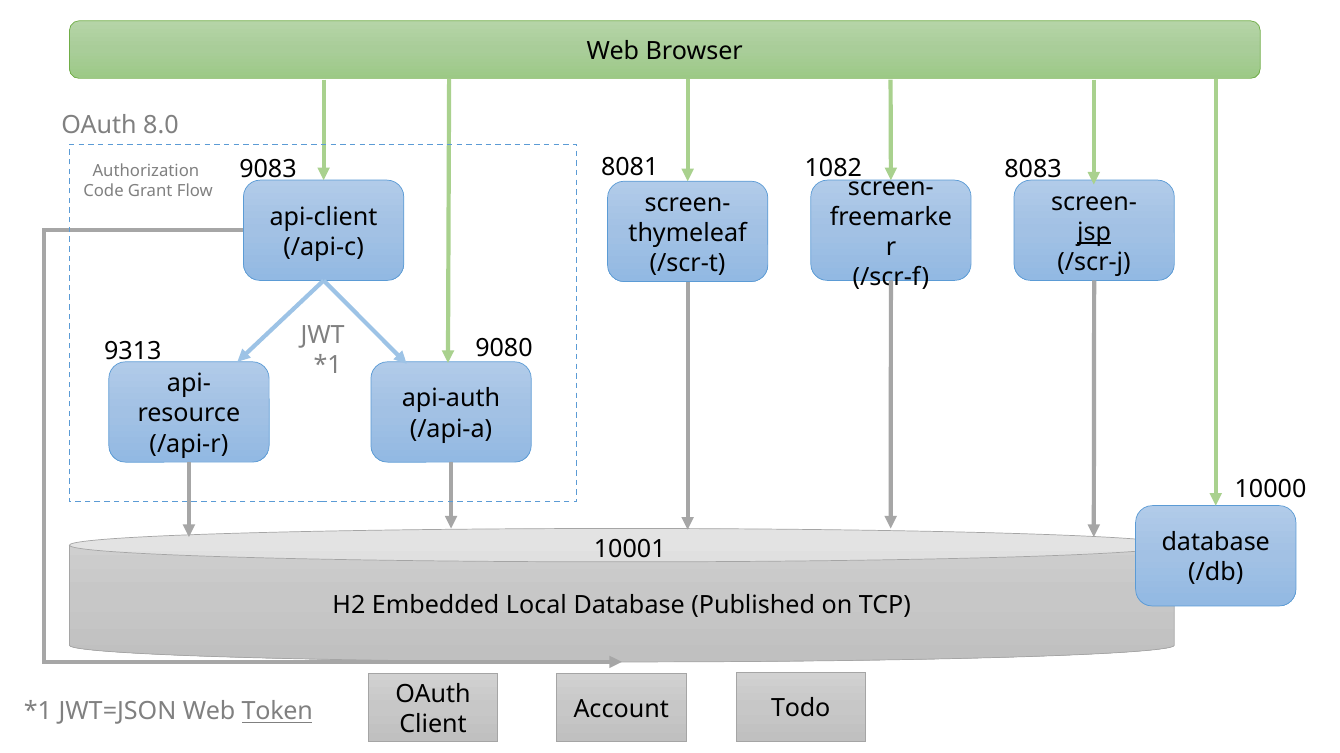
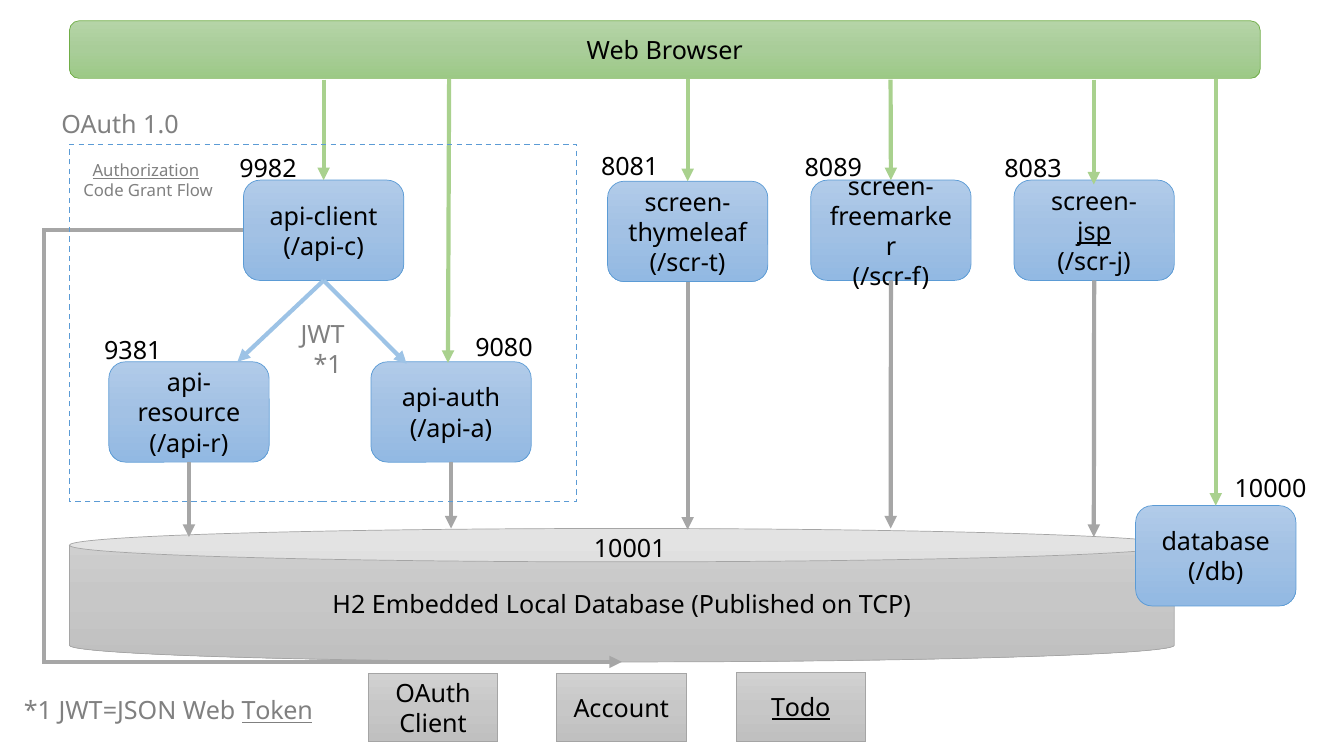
8.0: 8.0 -> 1.0 (161, 126)
1082: 1082 -> 8089 (833, 168)
9083: 9083 -> 9982 (268, 169)
Authorization underline: none -> present (146, 171)
9313: 9313 -> 9381 (133, 351)
Todo underline: none -> present (801, 709)
